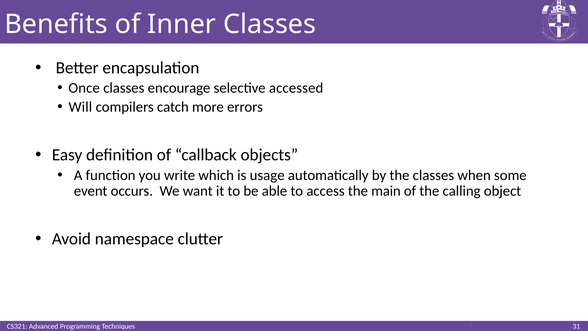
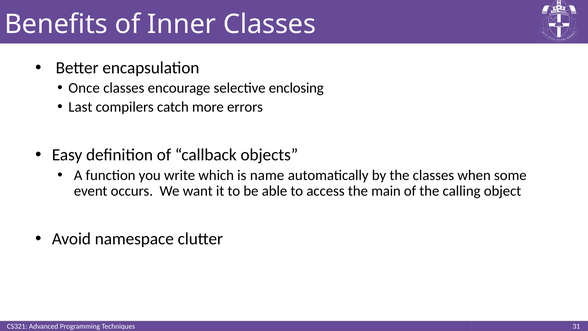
accessed: accessed -> enclosing (296, 88)
Will: Will -> Last (80, 107)
usage: usage -> name (267, 175)
